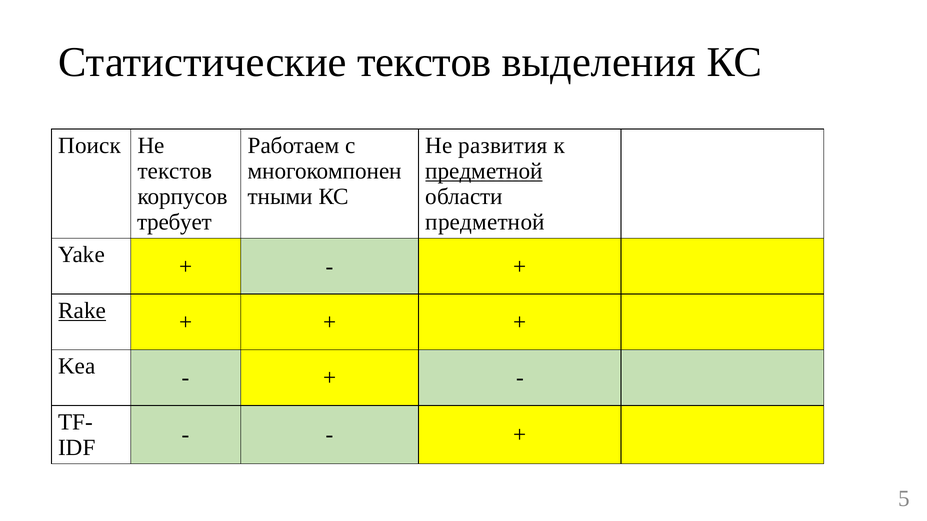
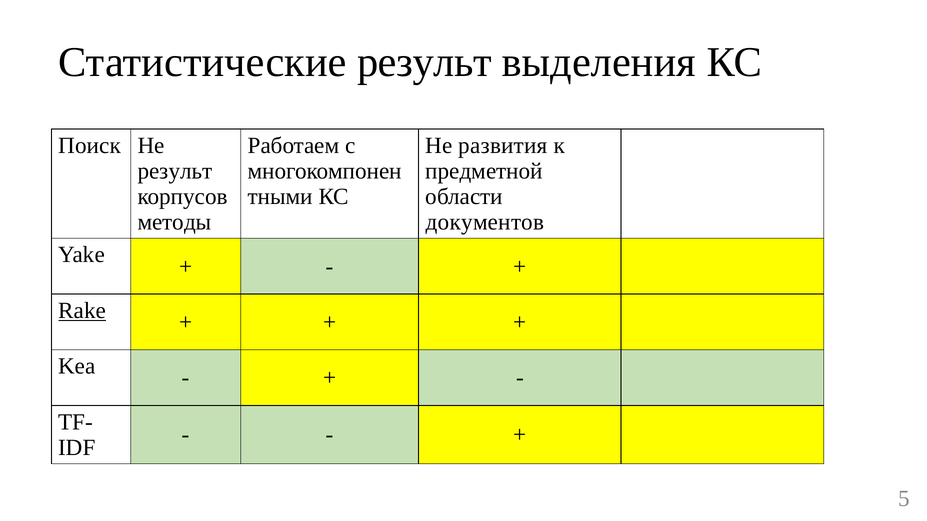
Статистические текстов: текстов -> результ (424, 62)
текстов: текстов -> результ (175, 171)
предметной underline: present -> none (484, 171)
требует: требует -> методы (174, 222)
предметной: предметной -> документов (485, 222)
